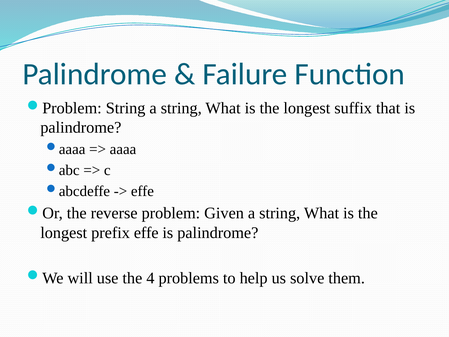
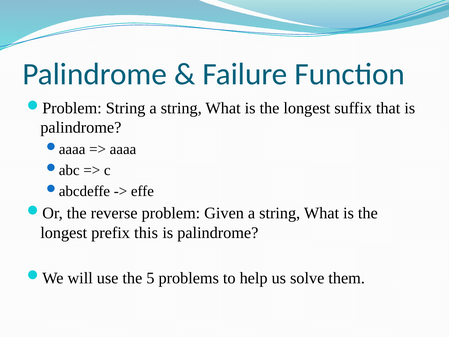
prefix effe: effe -> this (146, 233)
4: 4 -> 5 (150, 278)
